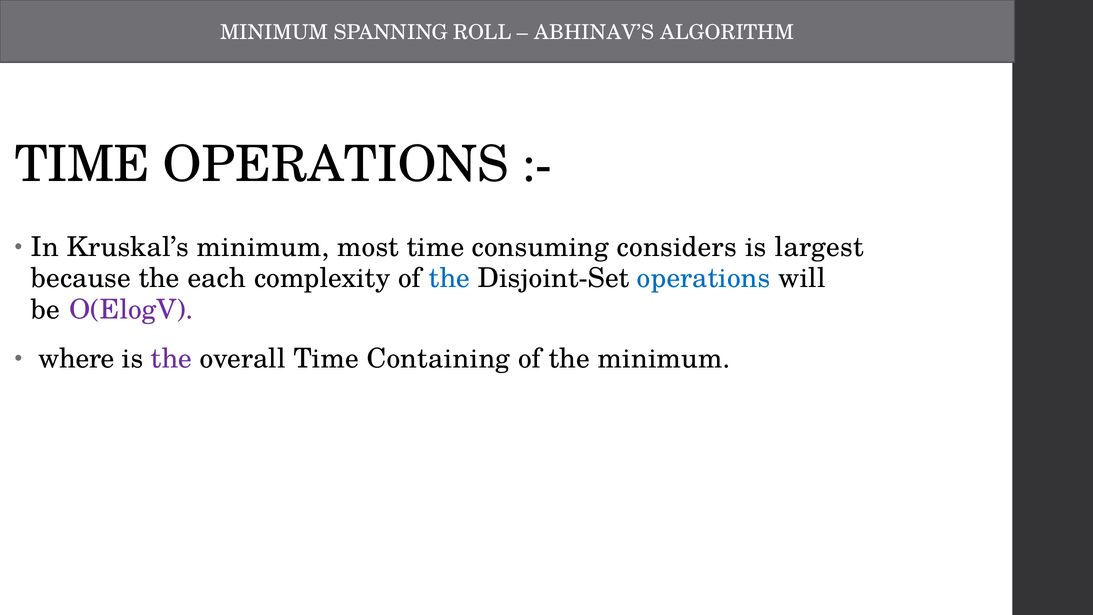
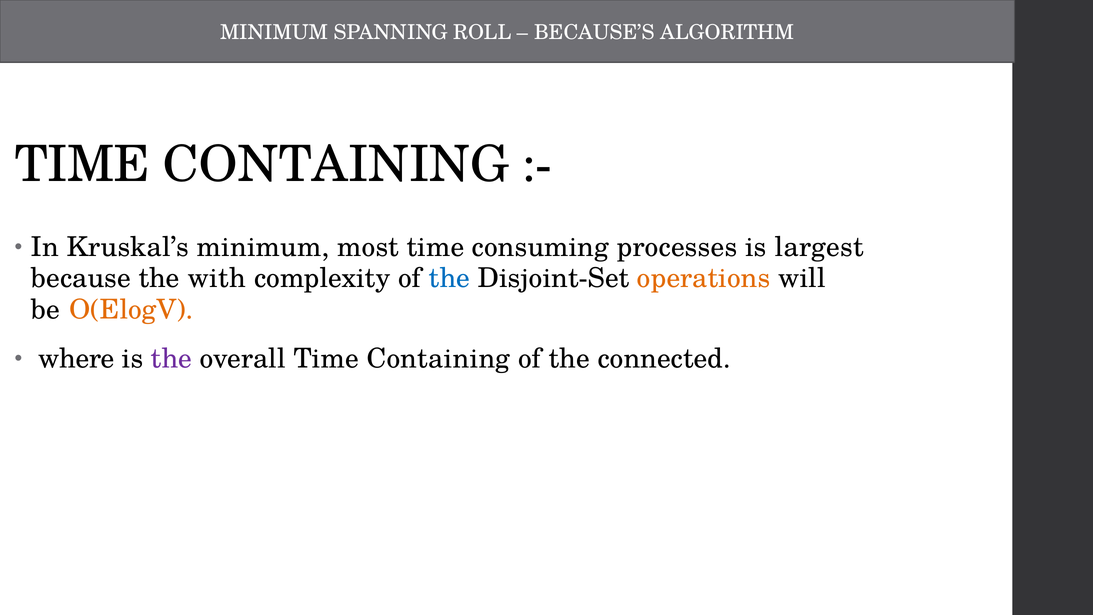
ABHINAV’S: ABHINAV’S -> BECAUSE’S (594, 33)
OPERATIONS: OPERATIONS -> CONTAINING (336, 165)
considers: considers -> processes (677, 247)
each: each -> with (217, 278)
operations colour: blue -> orange (704, 278)
O(ElogV colour: purple -> orange (131, 309)
the minimum: minimum -> connected (664, 359)
